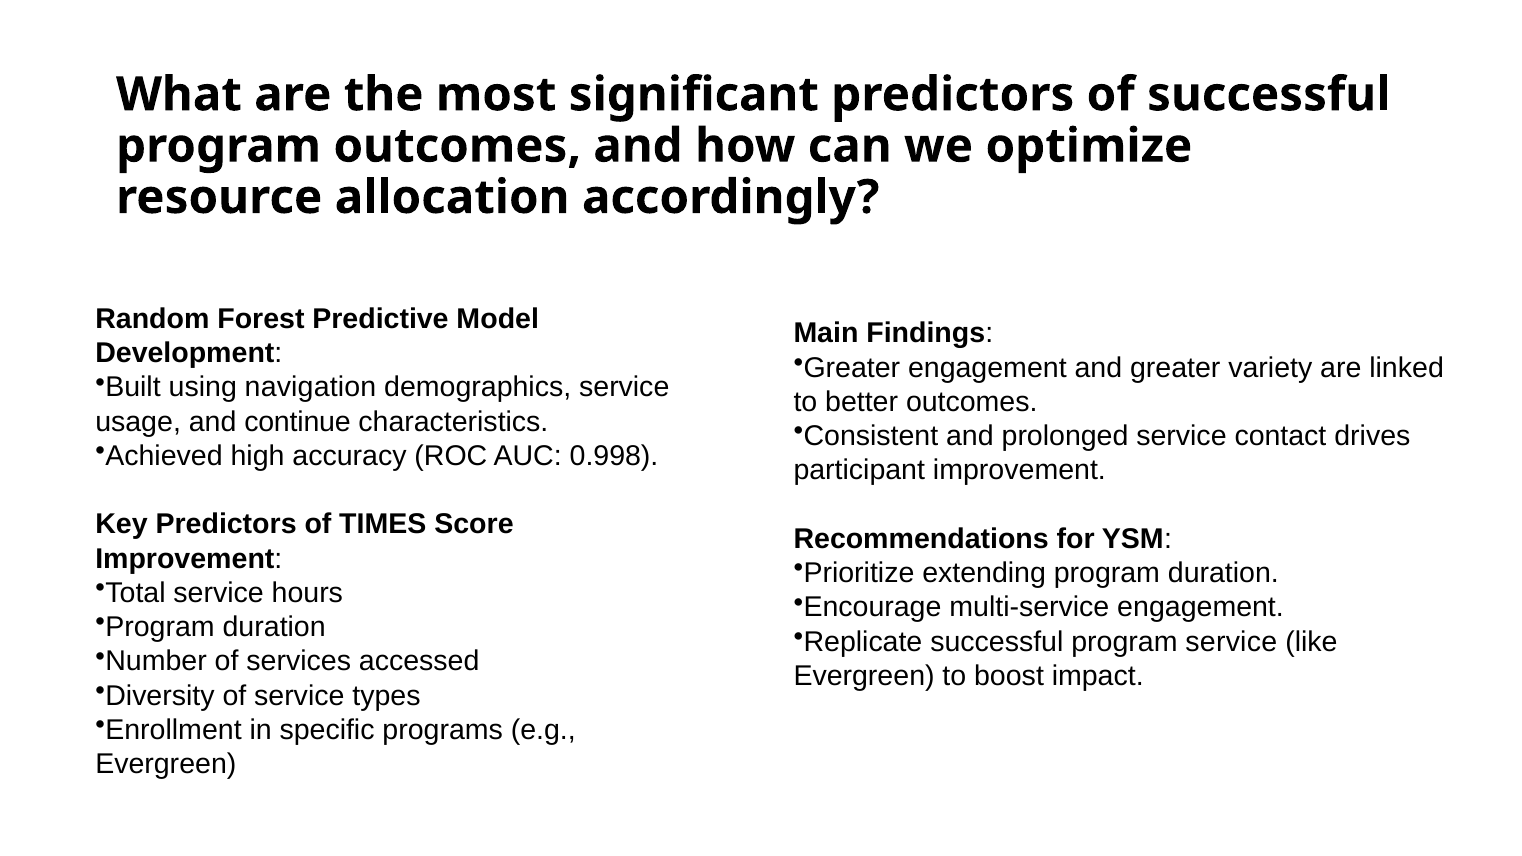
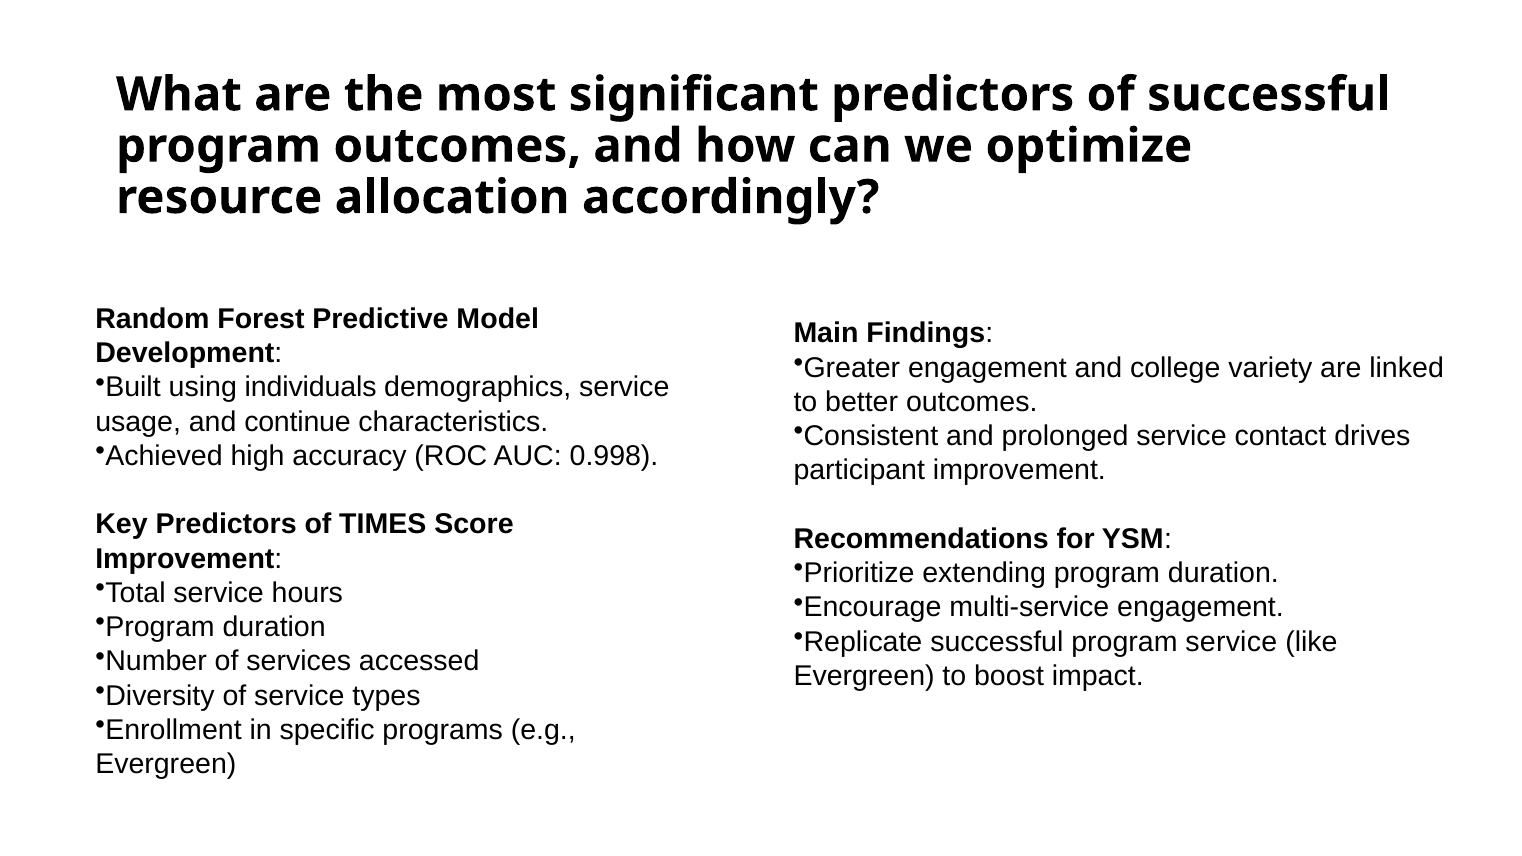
and greater: greater -> college (1175, 368)
navigation: navigation -> individuals (311, 388)
